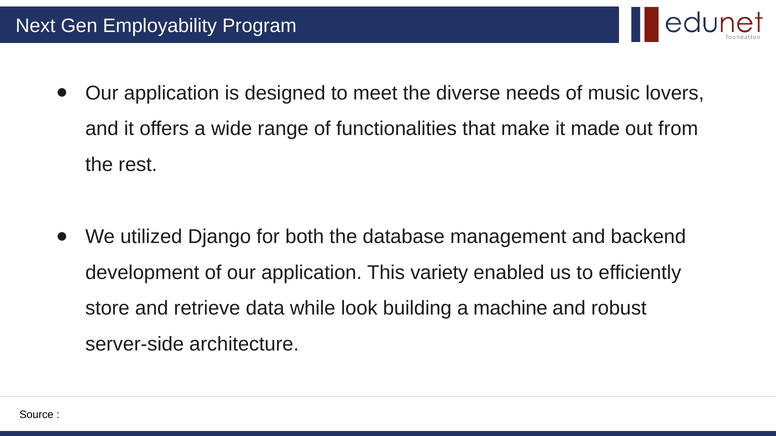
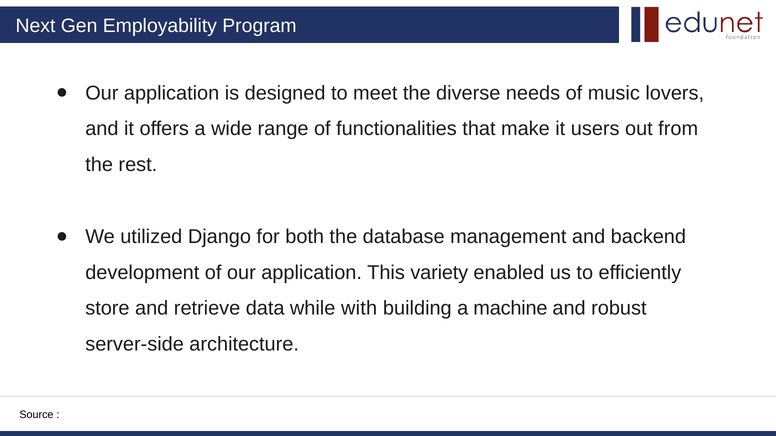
made: made -> users (595, 129)
look: look -> with (359, 309)
